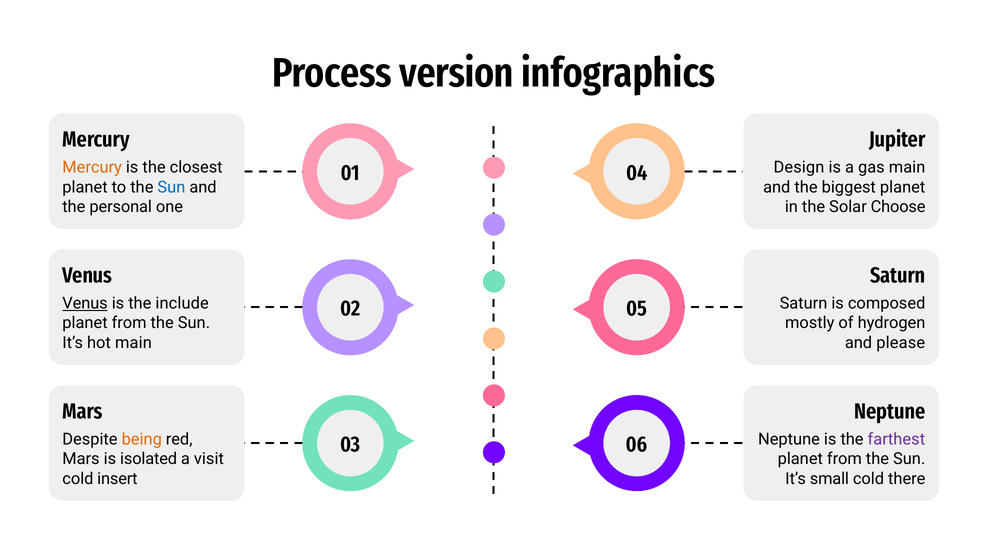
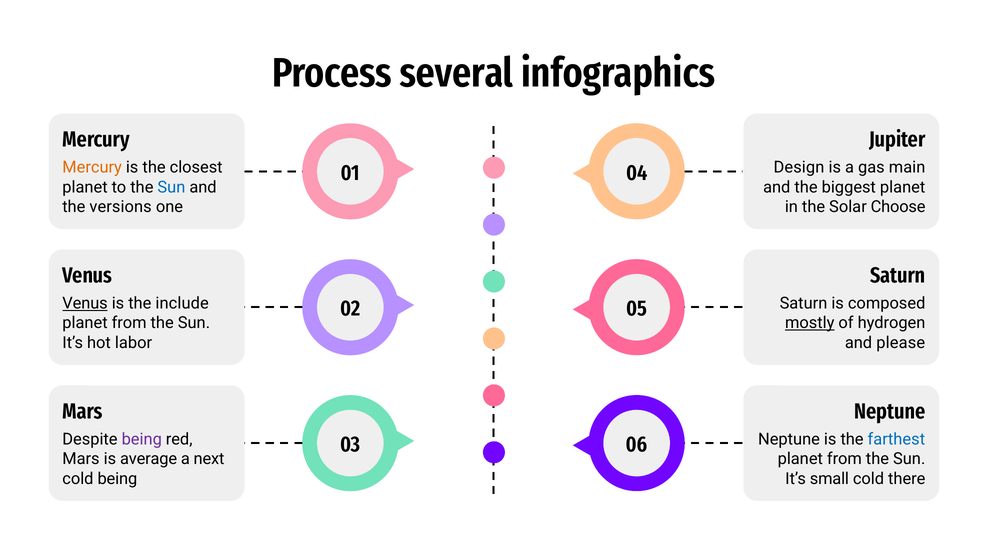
version: version -> several (456, 73)
personal: personal -> versions (121, 207)
mostly underline: none -> present (810, 323)
hot main: main -> labor (134, 343)
being colour: orange -> purple (142, 439)
farthest colour: purple -> blue (896, 439)
isolated: isolated -> average (149, 459)
visit: visit -> next (209, 459)
cold insert: insert -> being (117, 479)
